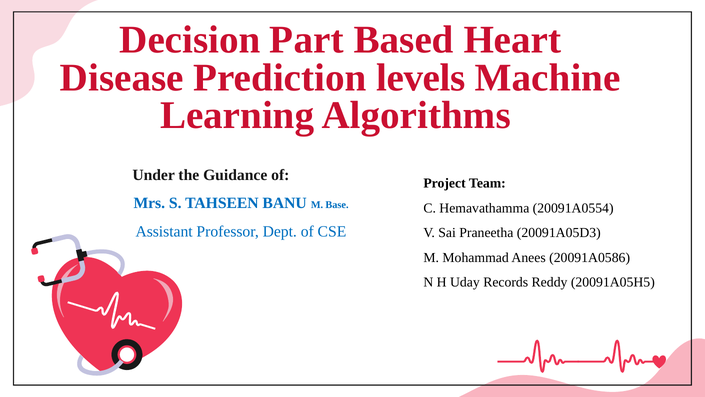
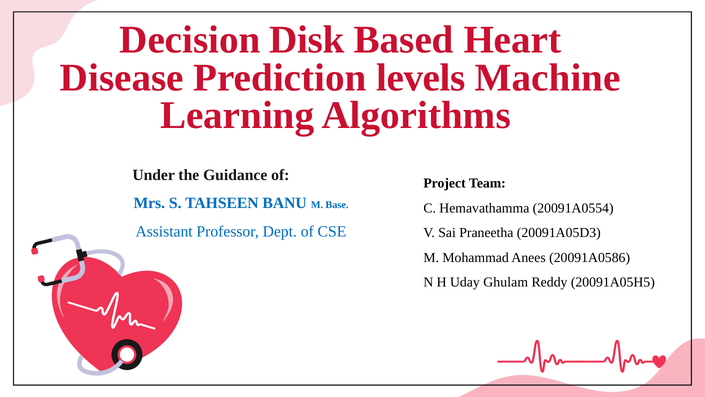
Part: Part -> Disk (307, 40)
Records: Records -> Ghulam (506, 282)
